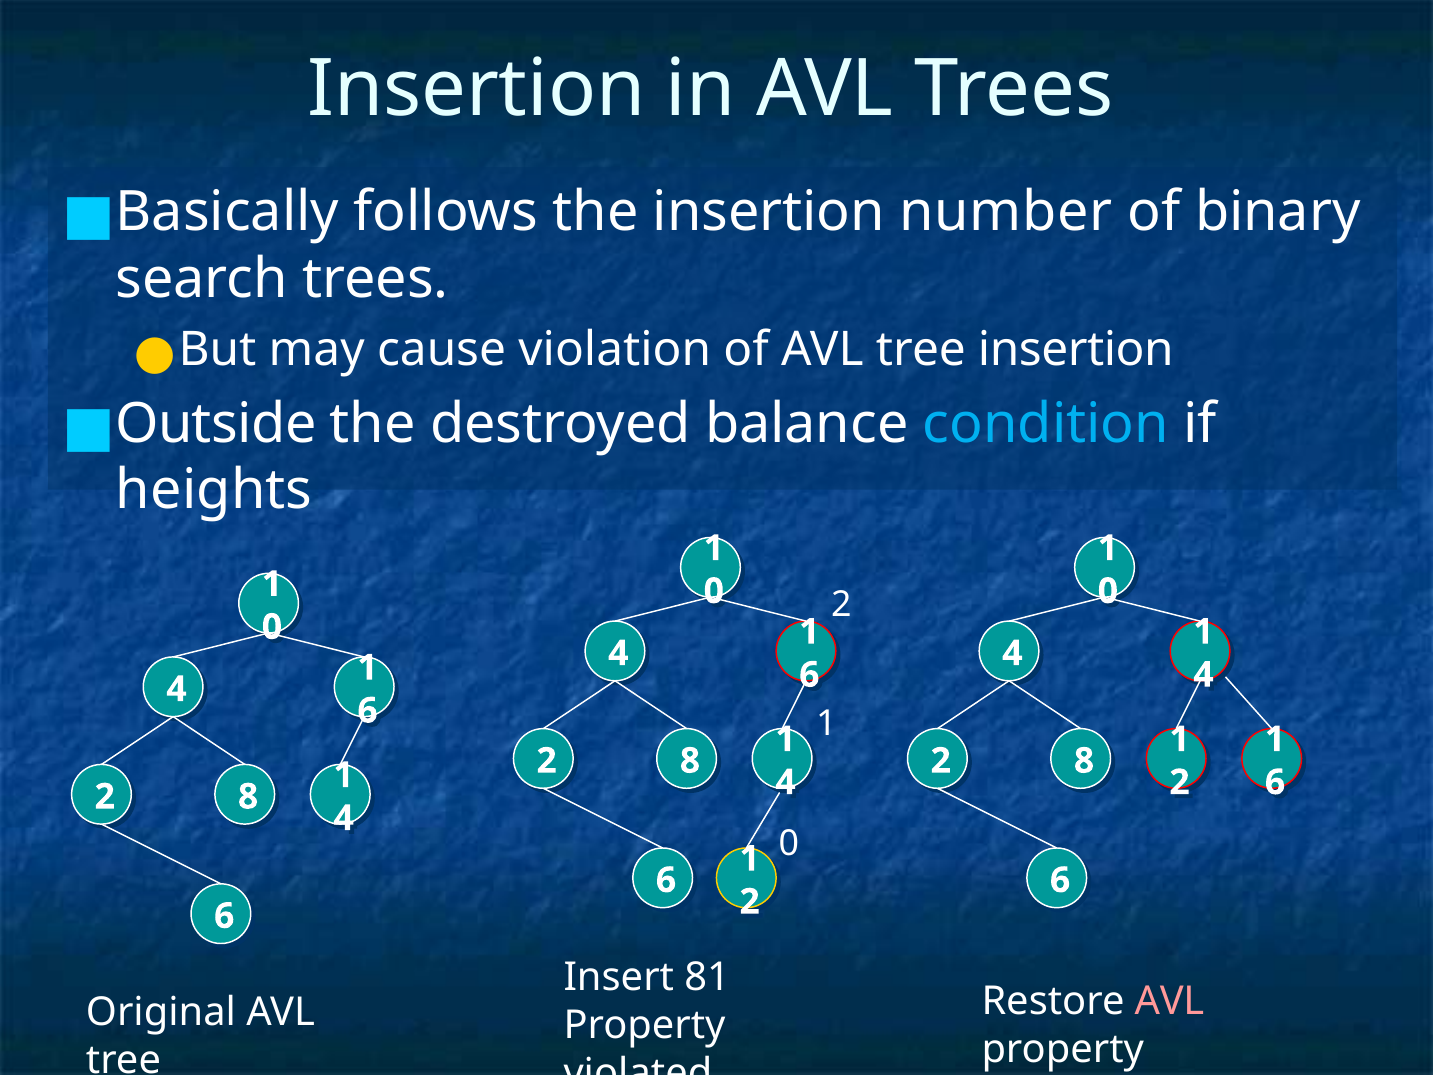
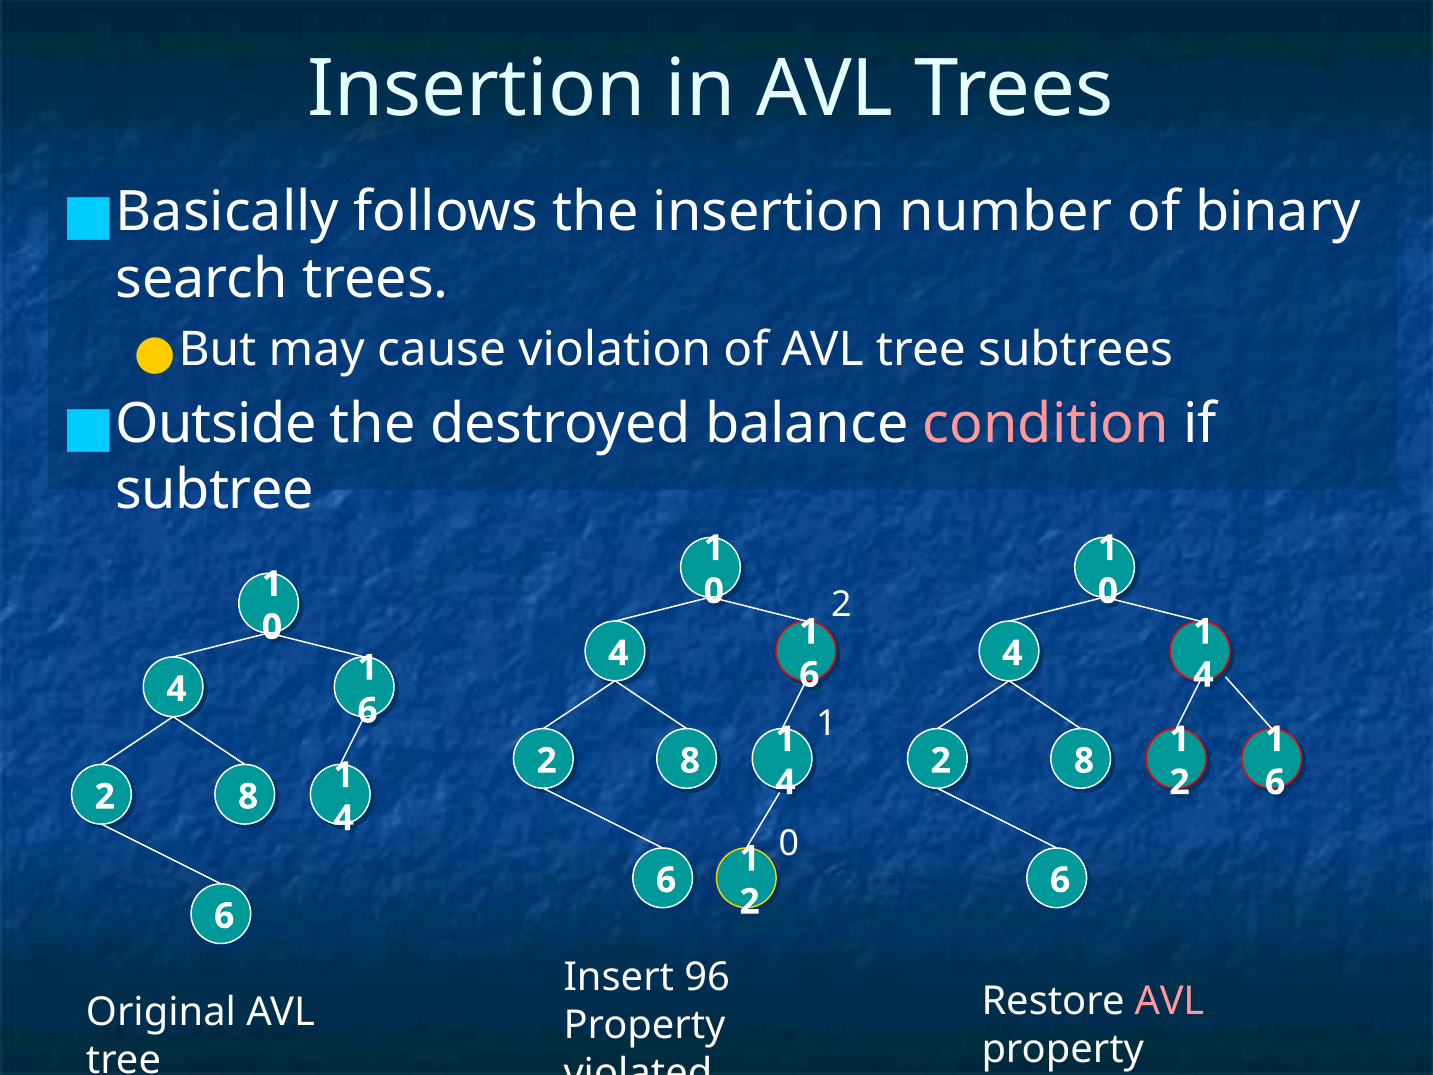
tree insertion: insertion -> subtrees (1076, 350)
condition colour: light blue -> pink (1046, 424)
heights: heights -> subtree (215, 490)
81: 81 -> 96 (707, 977)
